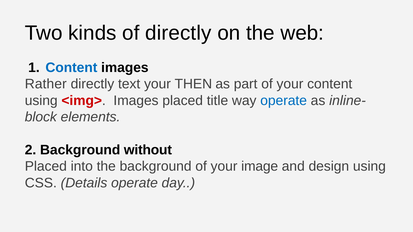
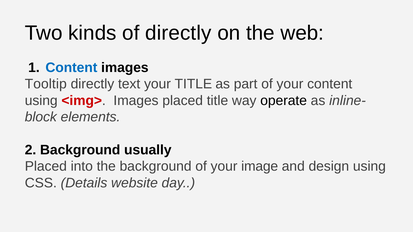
Rather: Rather -> Tooltip (46, 84)
your THEN: THEN -> TITLE (193, 84)
operate colour: blue -> black (284, 101)
without: without -> usually (148, 150)
Details operate: operate -> website (135, 183)
